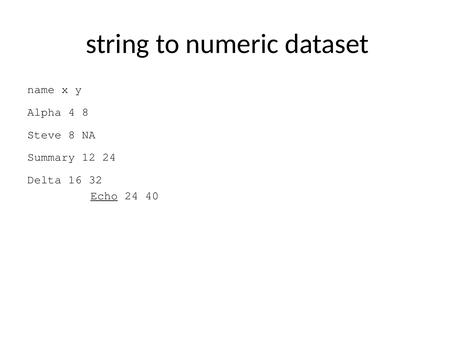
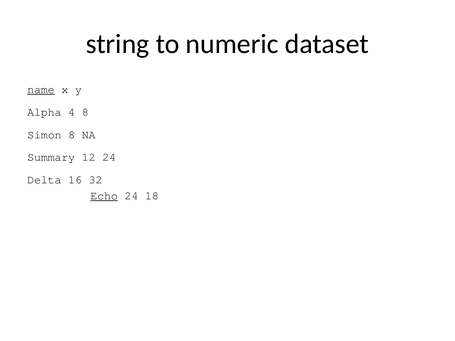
name underline: none -> present (41, 90)
Steve: Steve -> Simon (44, 135)
40: 40 -> 18 (152, 196)
